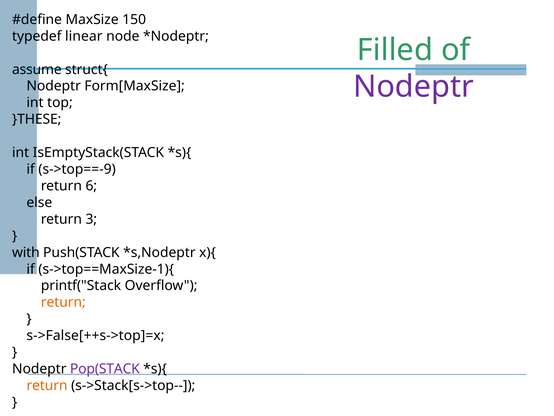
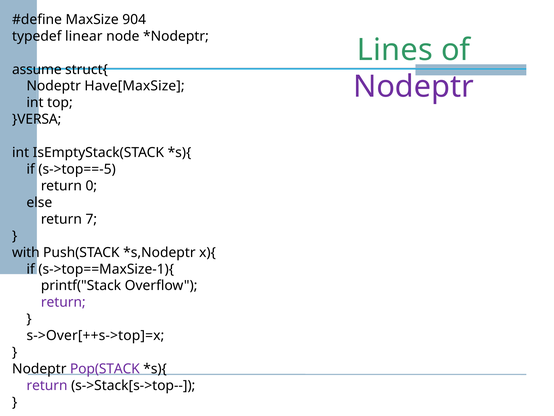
150: 150 -> 904 (134, 19)
Filled: Filled -> Lines (395, 50)
Form[MaxSize: Form[MaxSize -> Have[MaxSize (135, 86)
}THESE: }THESE -> }VERSA (37, 119)
s->top==-9: s->top==-9 -> s->top==-5 (77, 169)
6: 6 -> 0 (91, 186)
3: 3 -> 7 (91, 219)
return colour: orange -> purple (63, 302)
s->False[++s->top]=x: s->False[++s->top]=x -> s->Over[++s->top]=x (95, 335)
return colour: orange -> purple (47, 385)
